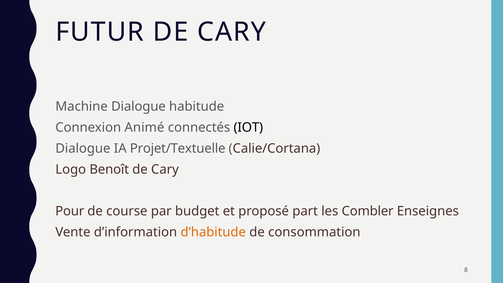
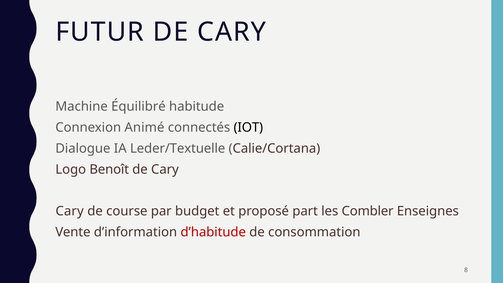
Machine Dialogue: Dialogue -> Équilibré (138, 107)
Projet/Textuelle: Projet/Textuelle -> Leder/Textuelle (178, 148)
Pour: Pour -> Cary (70, 211)
d’habitude colour: orange -> red (213, 232)
